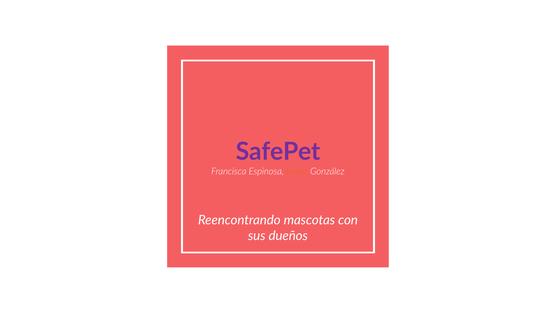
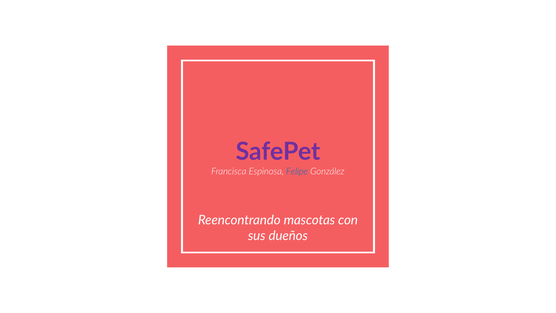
Felipe colour: orange -> blue (297, 171)
